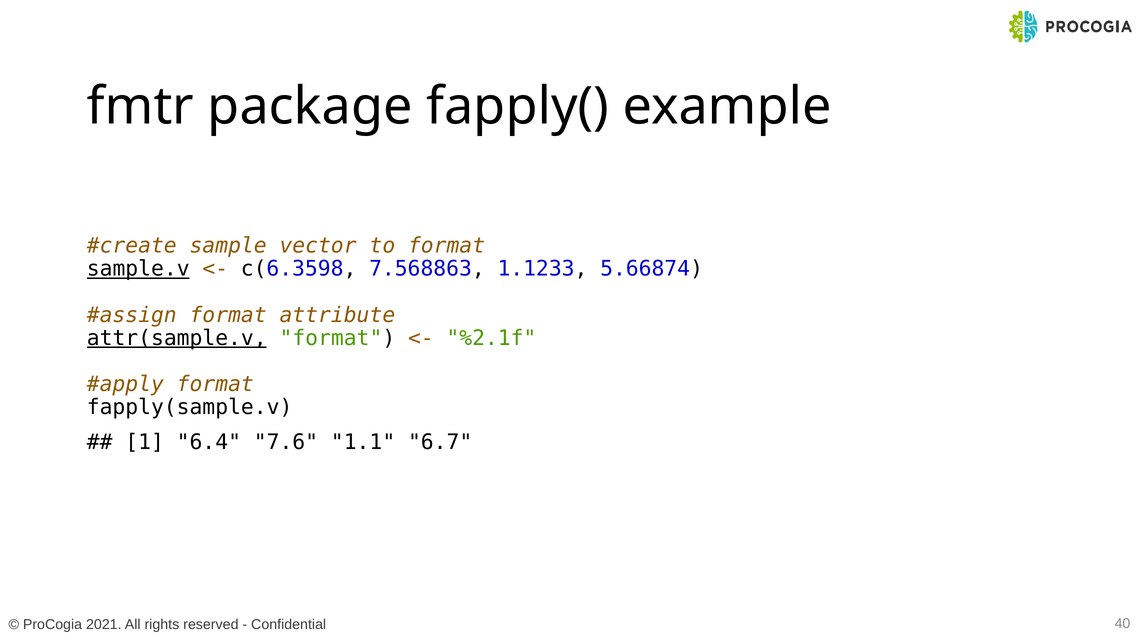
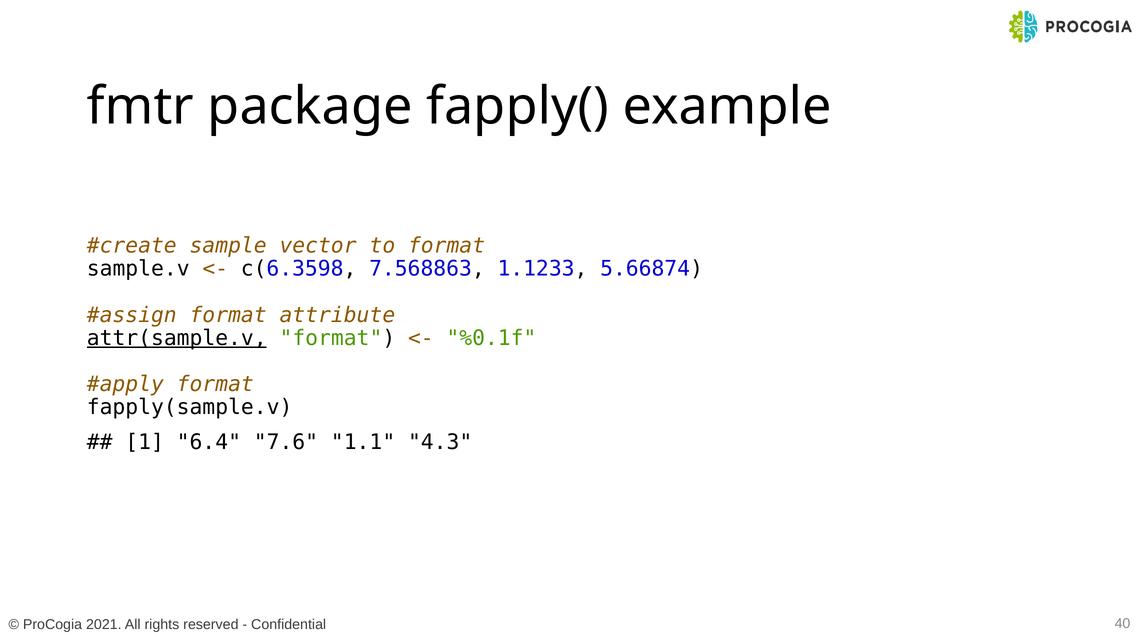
sample.v underline: present -> none (138, 269)
%2.1f: %2.1f -> %0.1f (491, 338)
6.7: 6.7 -> 4.3 (440, 442)
